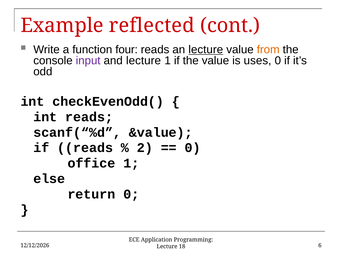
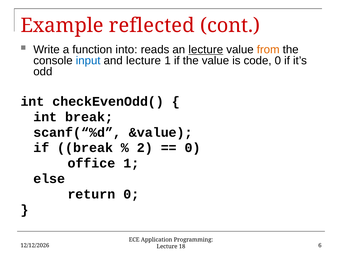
four: four -> into (126, 49)
input colour: purple -> blue (88, 60)
uses: uses -> code (258, 60)
int reads: reads -> break (89, 117)
if reads: reads -> break (85, 148)
